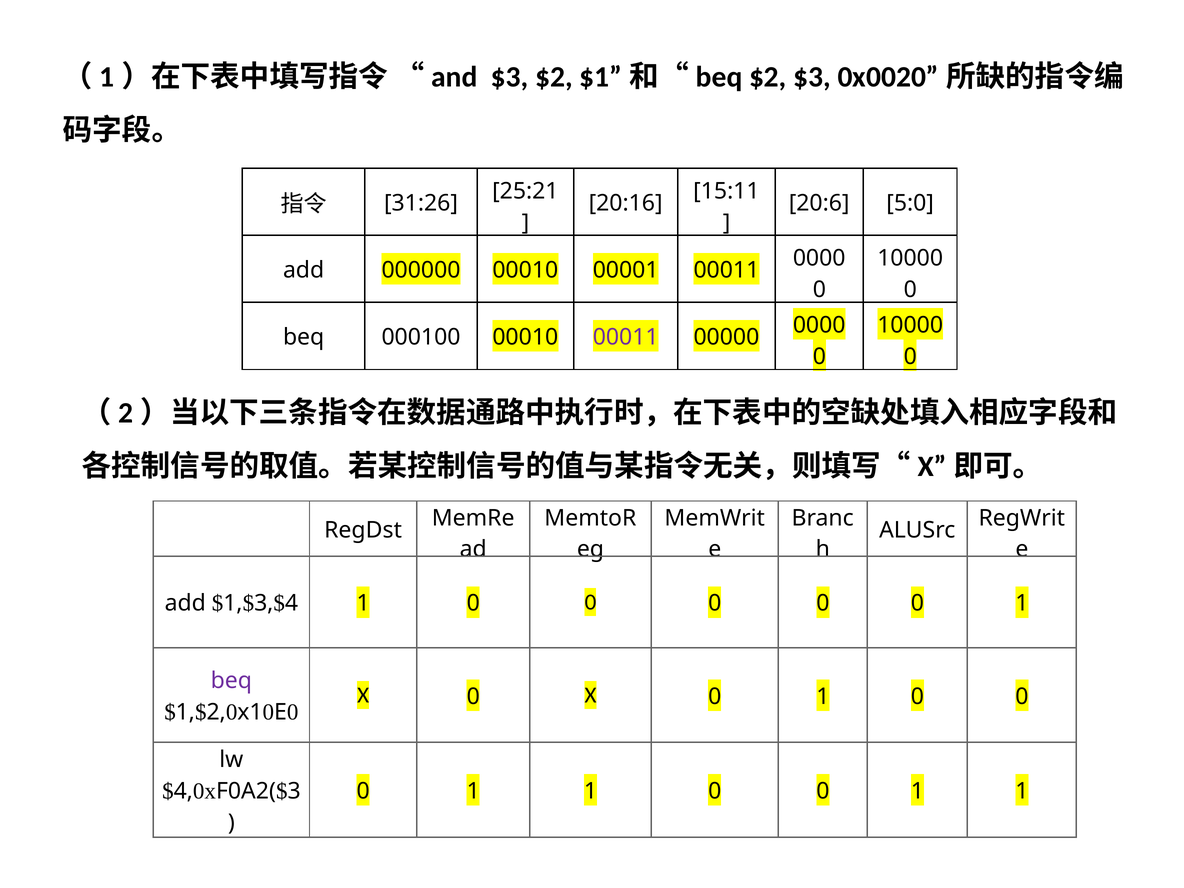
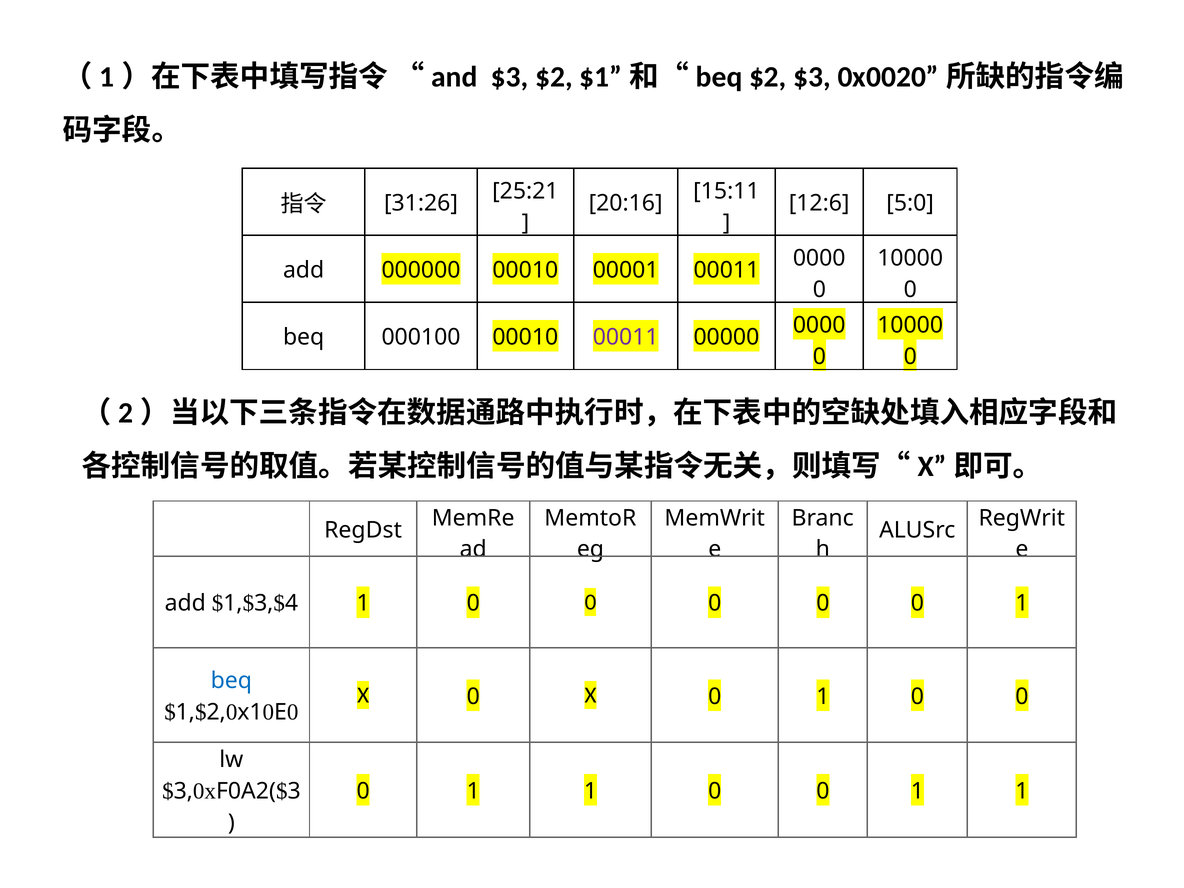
20:6: 20:6 -> 12:6 (819, 203)
beq colour: purple -> blue (231, 681)
4: 4 -> 3 (183, 791)
